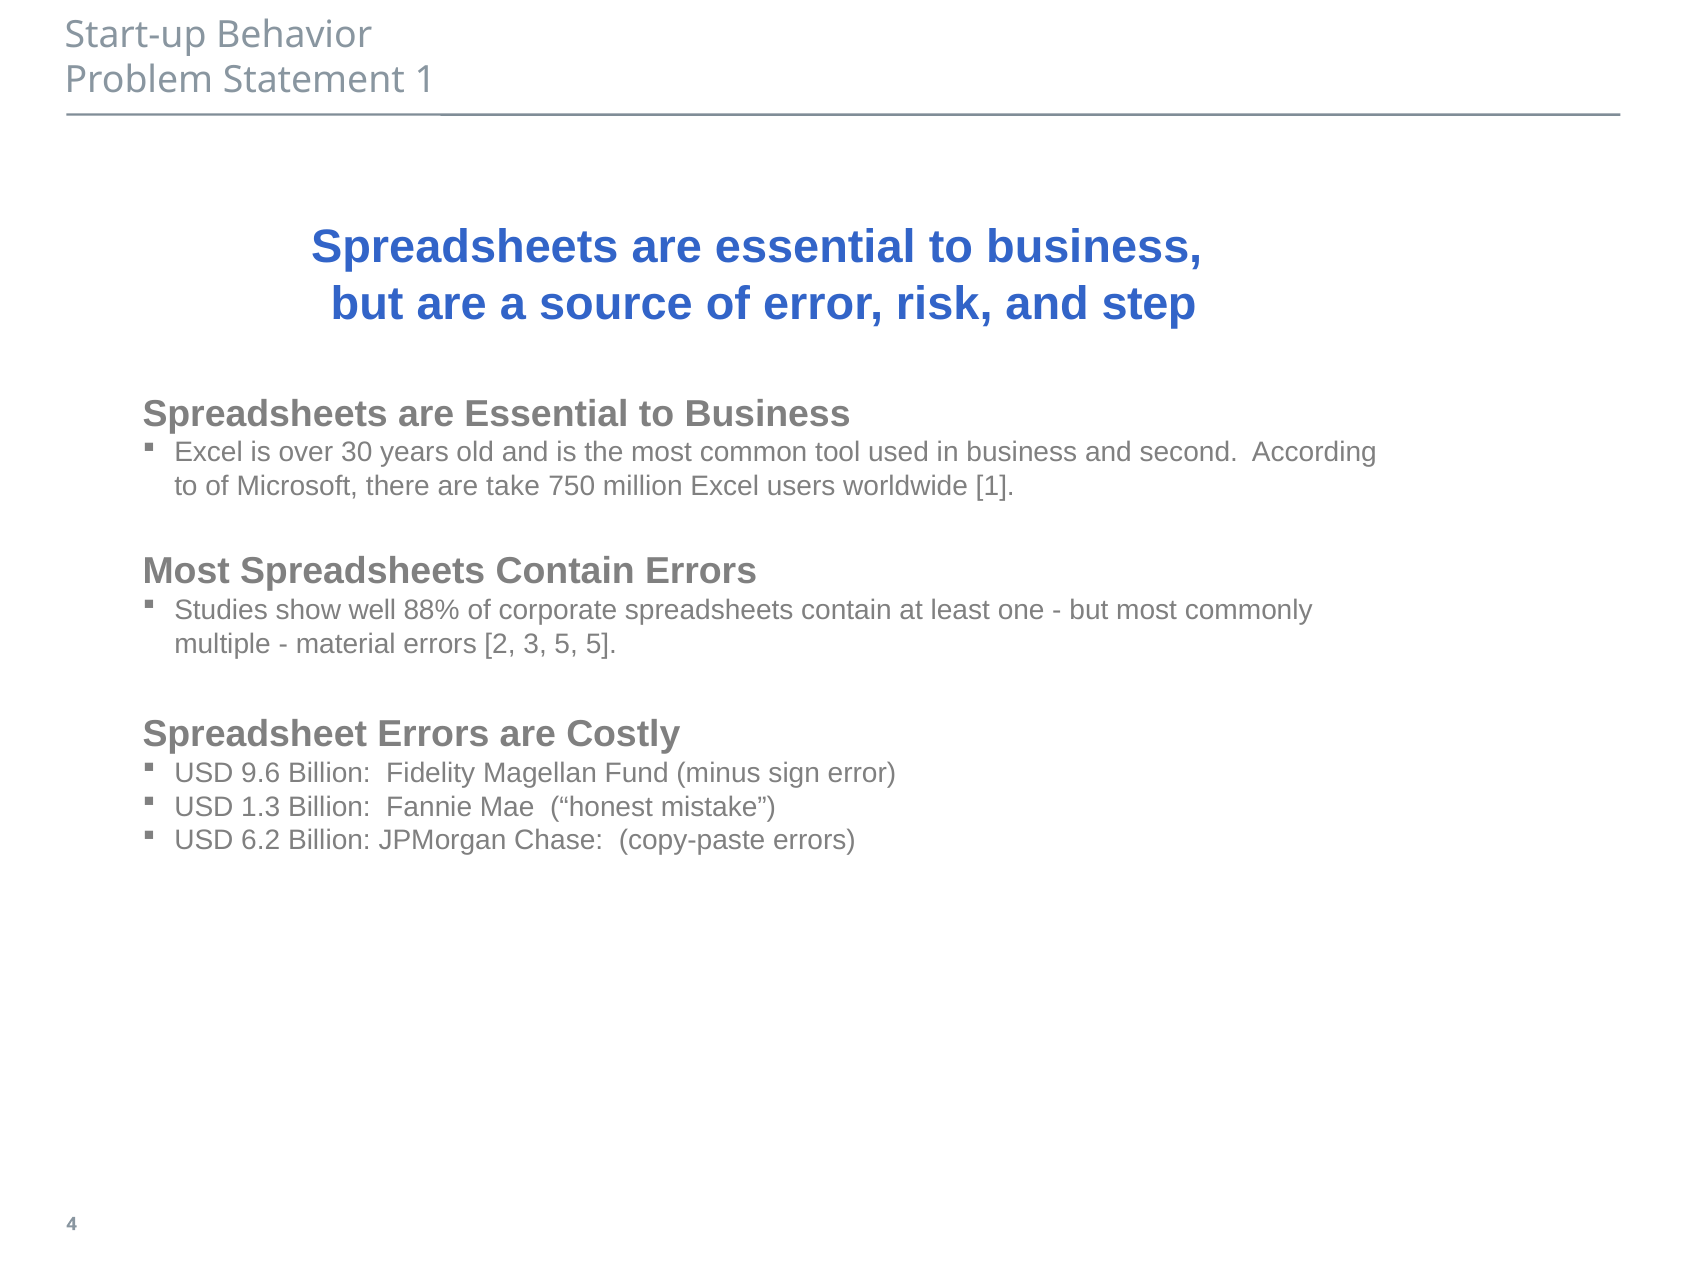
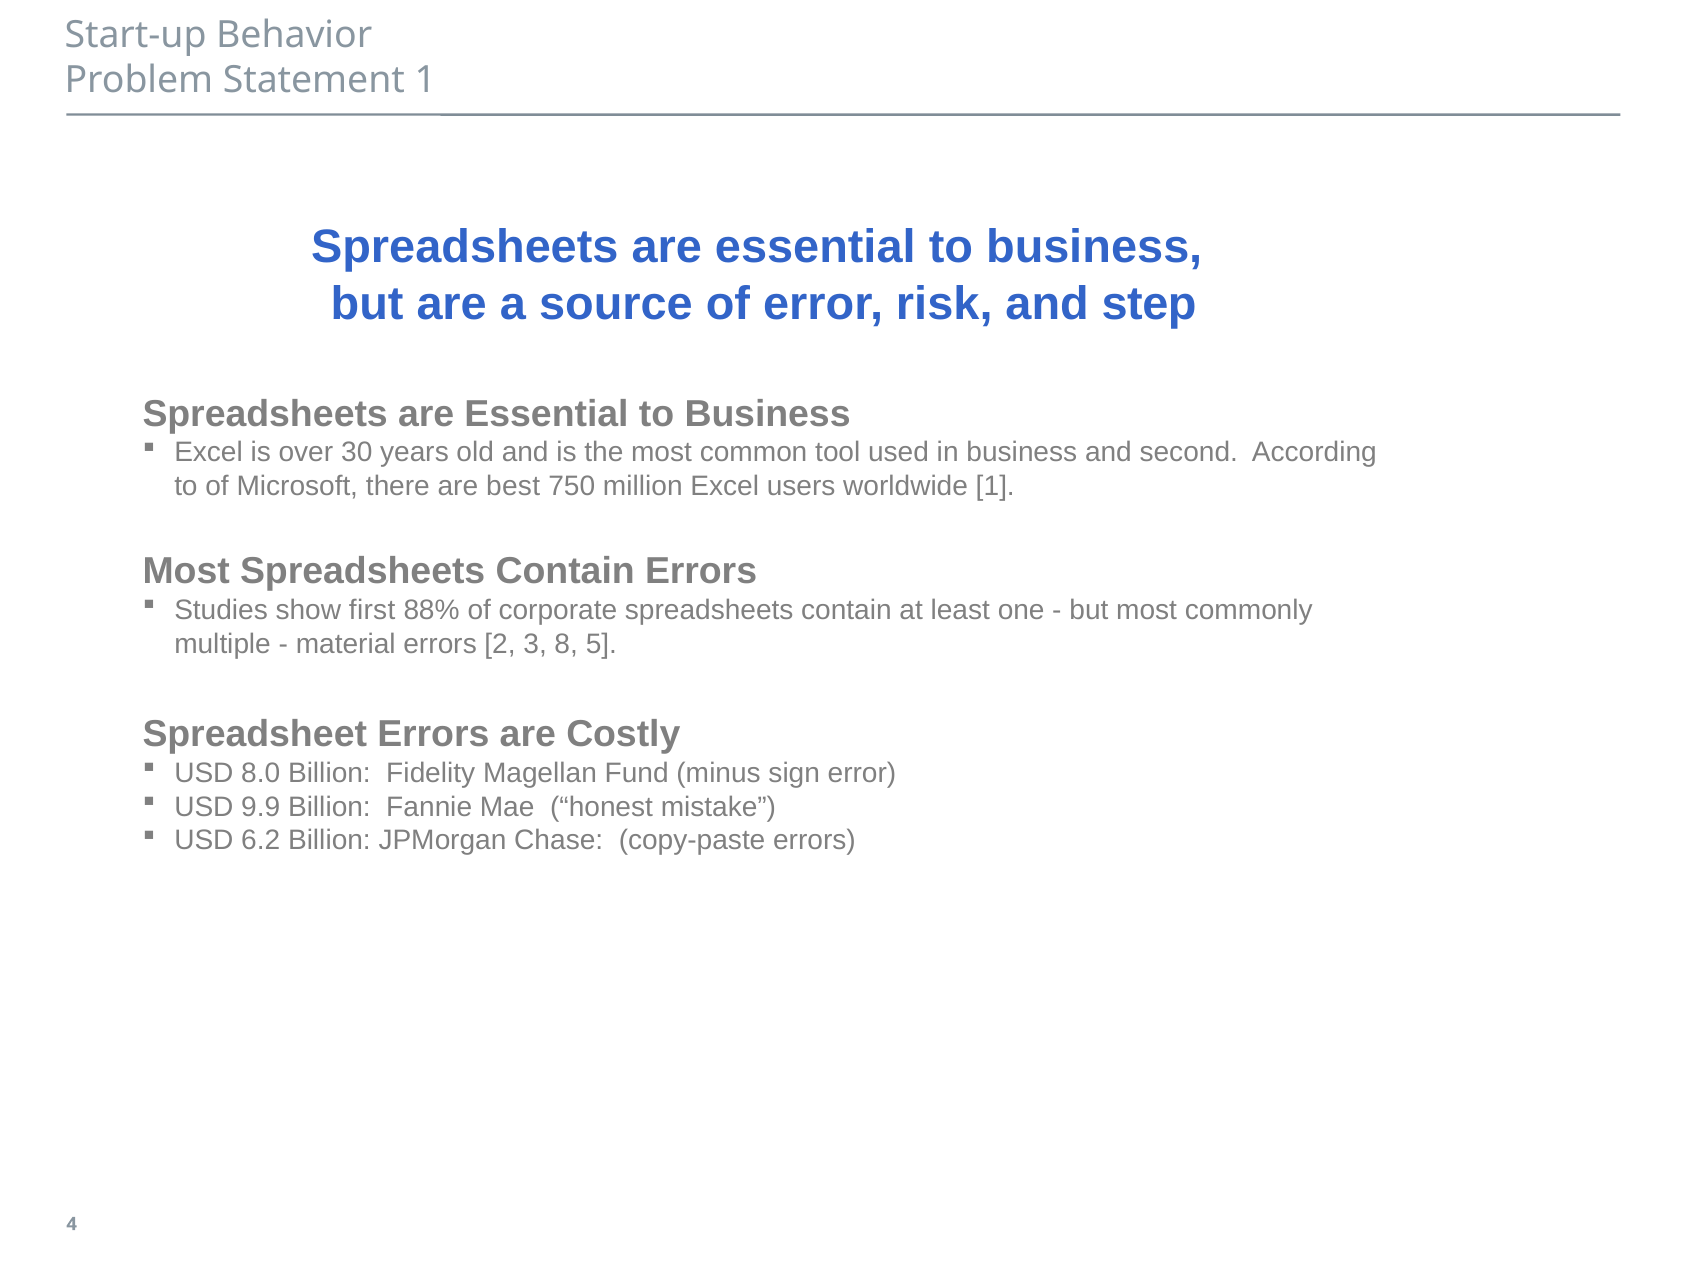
take: take -> best (513, 486)
well: well -> first (372, 610)
3 5: 5 -> 8 (566, 643)
9.6: 9.6 -> 8.0 (261, 773)
1.3: 1.3 -> 9.9 (261, 806)
